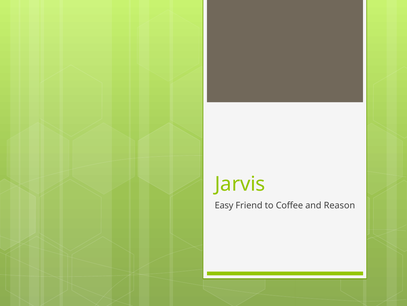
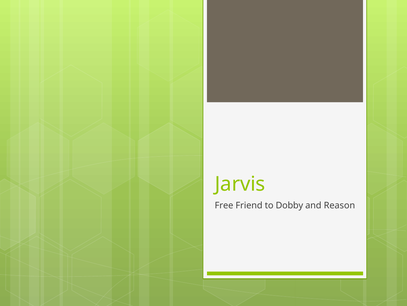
Easy: Easy -> Free (224, 205)
Coffee: Coffee -> Dobby (289, 205)
